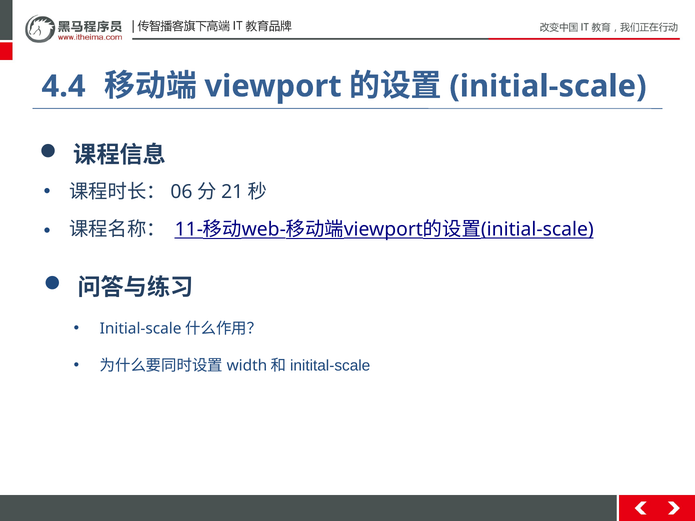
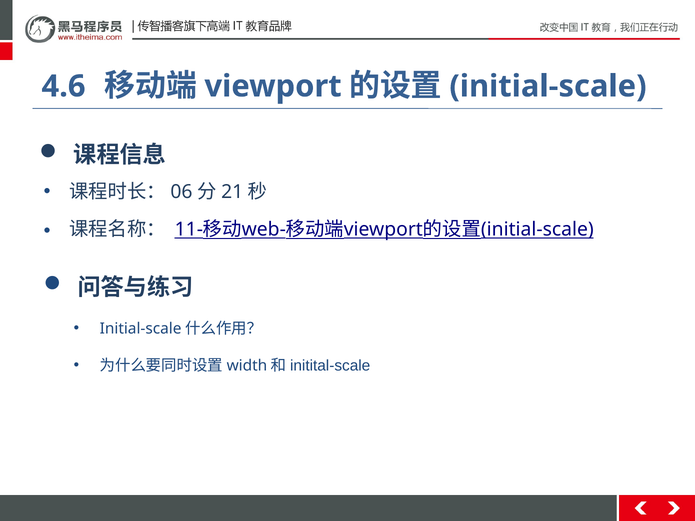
4.4: 4.4 -> 4.6 (64, 86)
